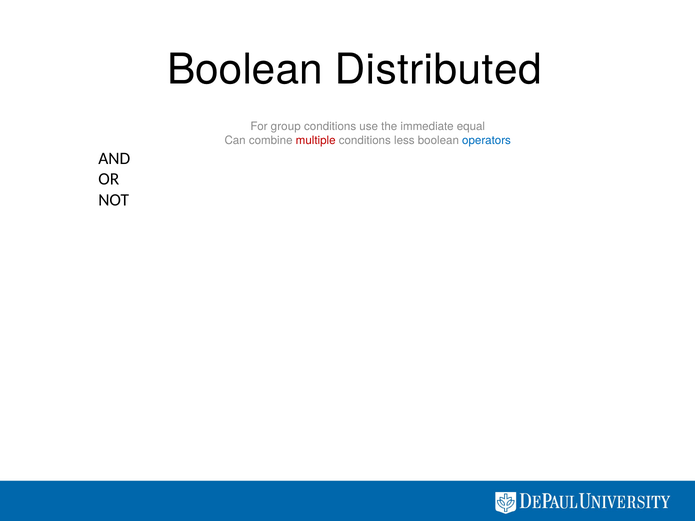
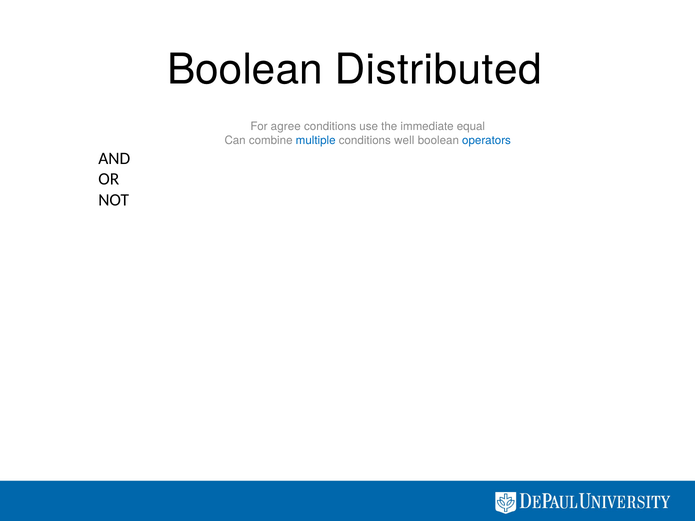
group: group -> agree (286, 127)
multiple colour: red -> blue (316, 141)
less: less -> well (404, 141)
